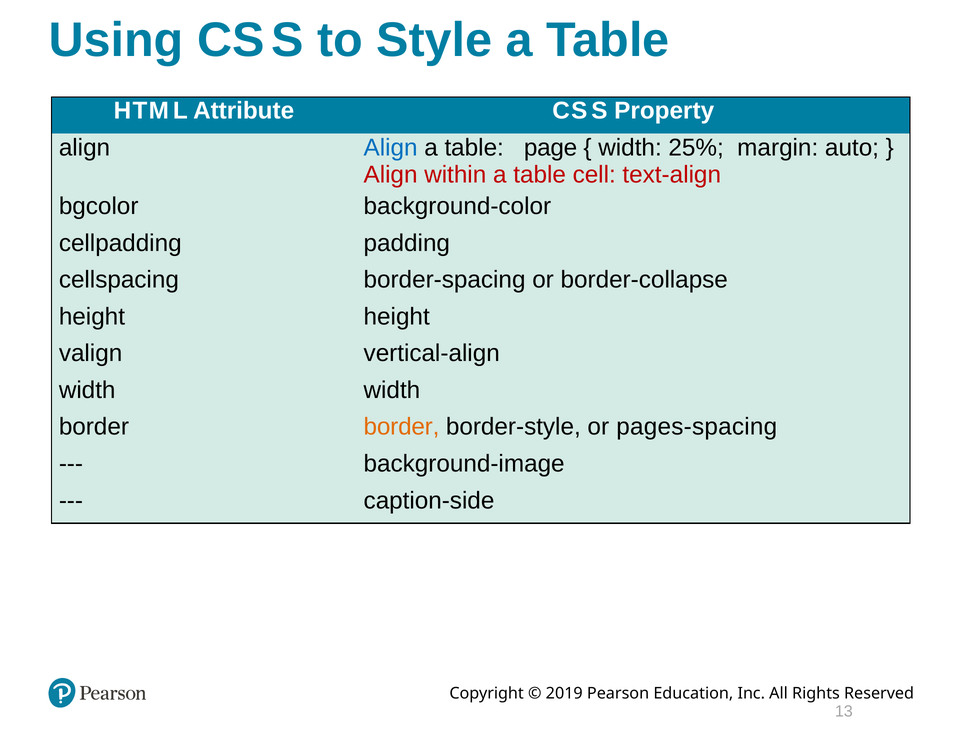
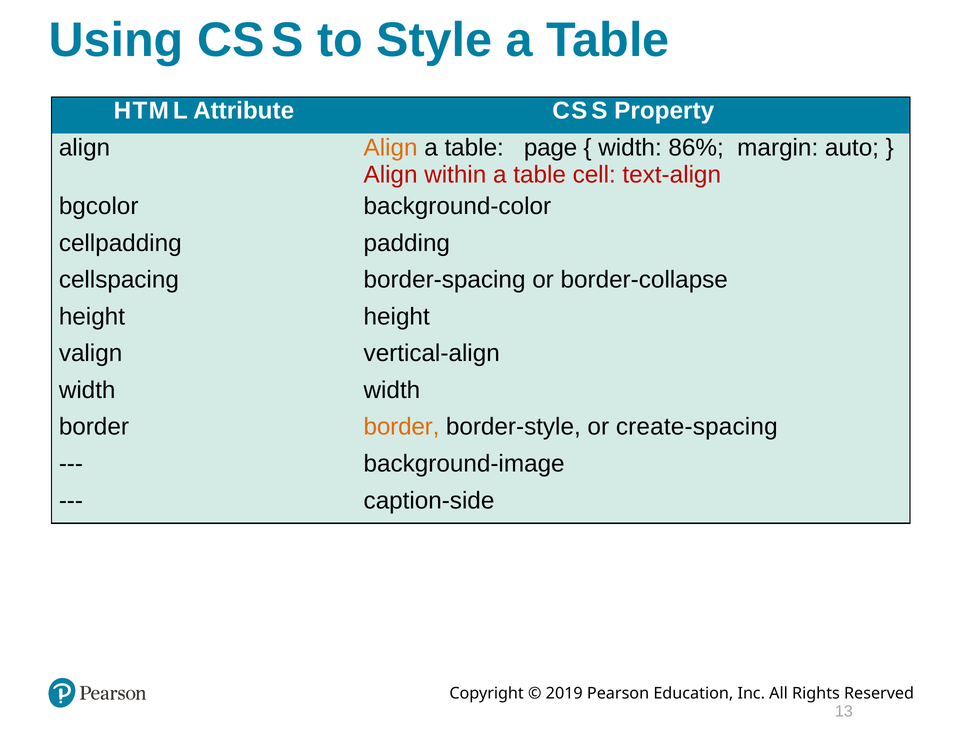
Align colour: blue -> orange (391, 148)
25%: 25% -> 86% (696, 148)
pages-spacing: pages-spacing -> create-spacing (697, 427)
